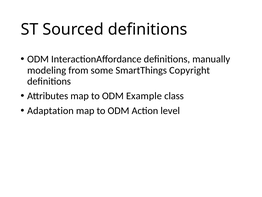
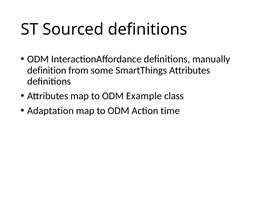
modeling: modeling -> definition (47, 70)
SmartThings Copyright: Copyright -> Attributes (190, 70)
level: level -> time (170, 110)
